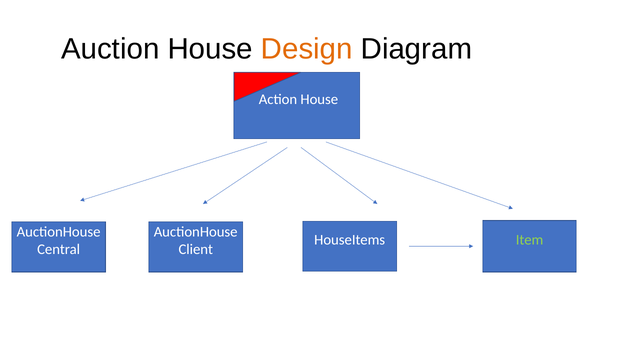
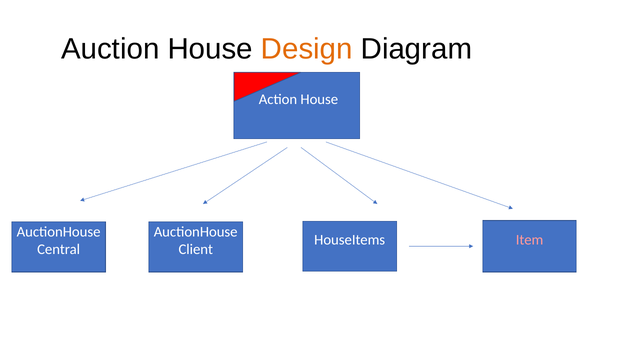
Item colour: light green -> pink (530, 240)
